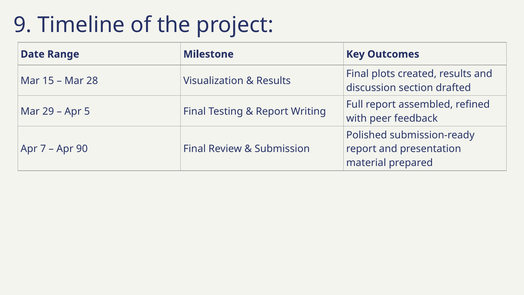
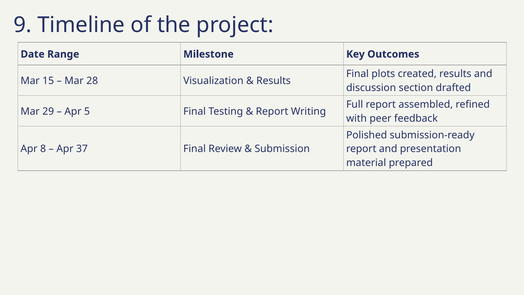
7: 7 -> 8 (43, 149)
90: 90 -> 37 (82, 149)
